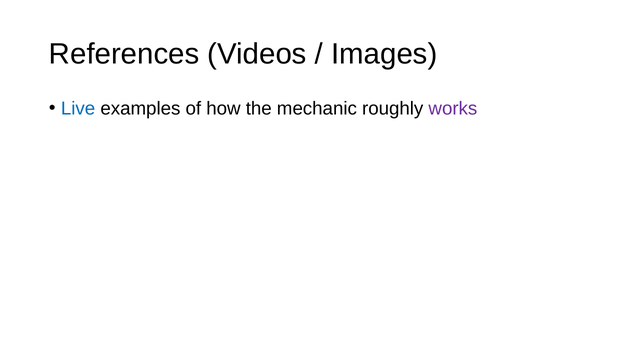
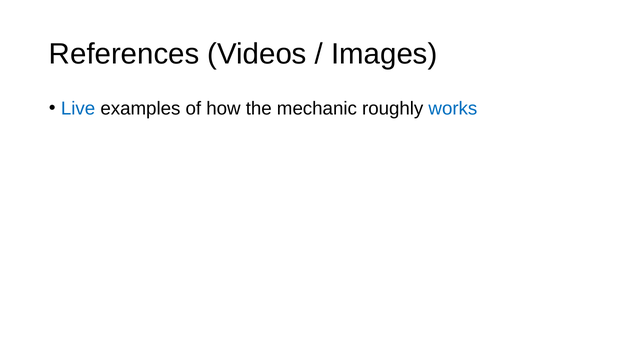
works colour: purple -> blue (453, 109)
